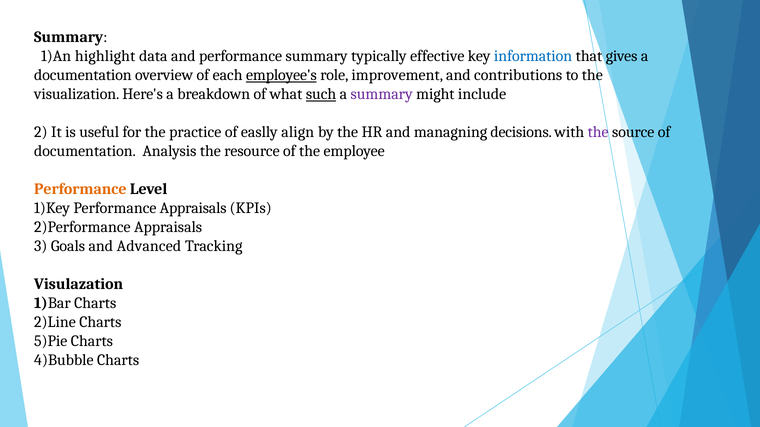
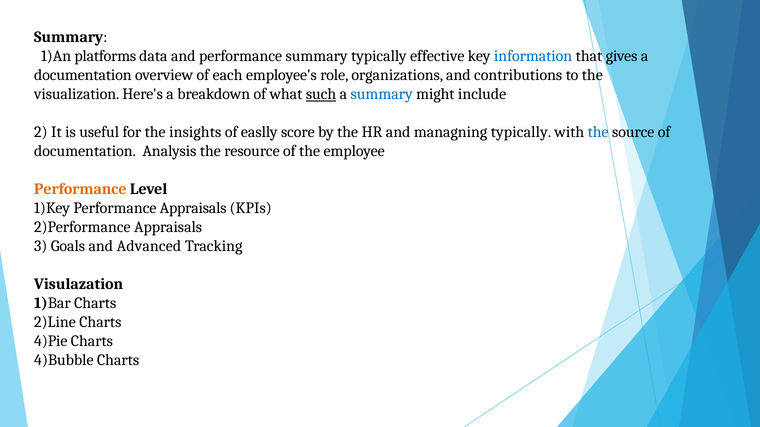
highlight: highlight -> platforms (105, 56)
employee's underline: present -> none (281, 75)
improvement: improvement -> organizations (397, 75)
summary colour: purple -> blue (382, 94)
practice: practice -> insights (195, 132)
align: align -> score (298, 132)
managning decisions: decisions -> typically (521, 132)
the colour: purple -> blue (598, 132)
5)Pie: 5)Pie -> 4)Pie (51, 341)
